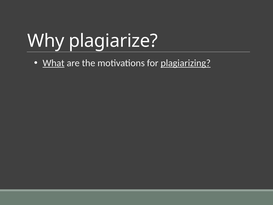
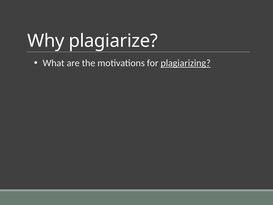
What underline: present -> none (54, 63)
